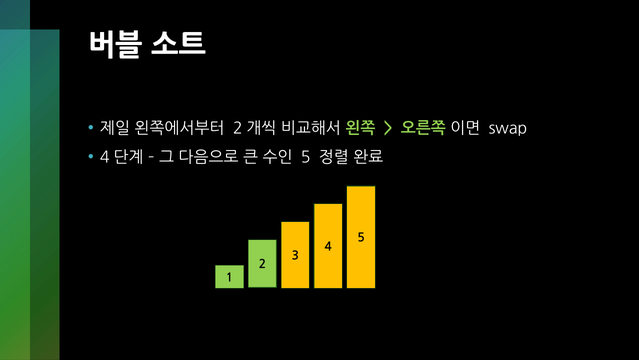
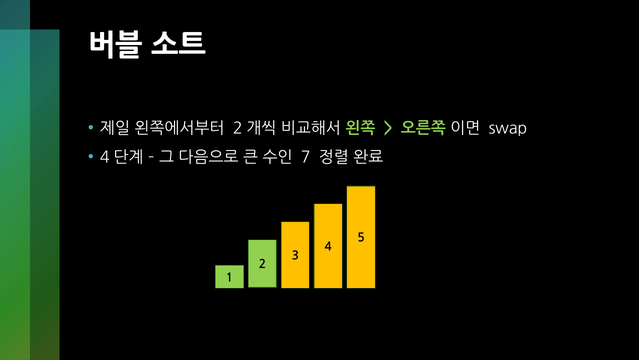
5: 5 -> 7 (306, 157)
